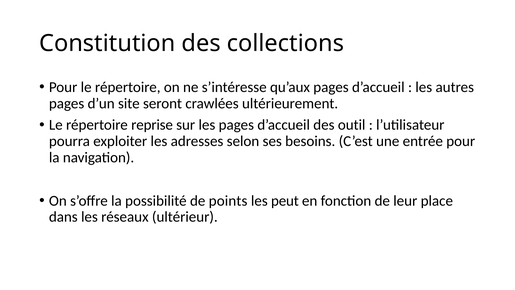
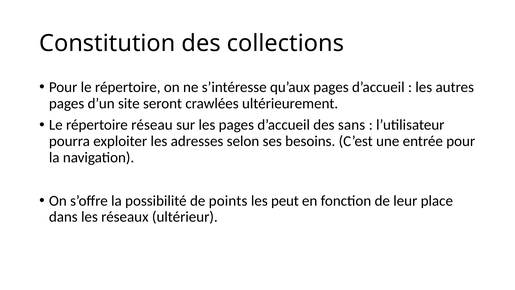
reprise: reprise -> réseau (152, 125)
outil: outil -> sans (352, 125)
